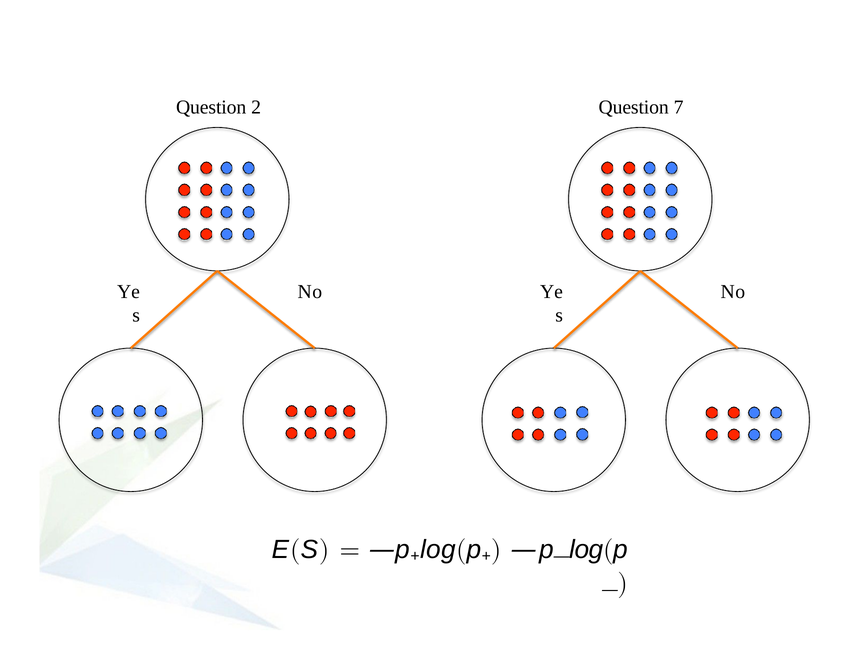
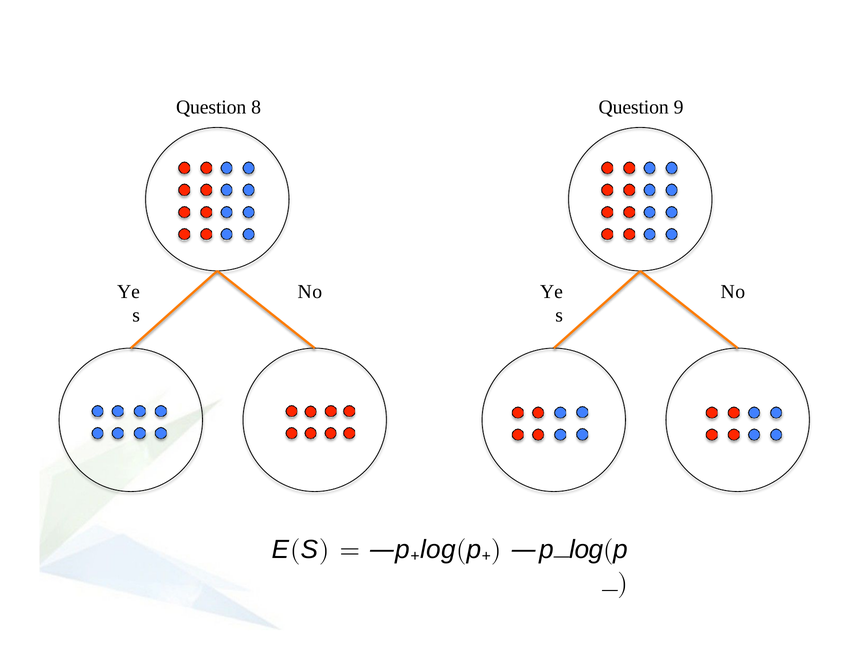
2: 2 -> 8 (256, 107)
7: 7 -> 9 (679, 107)
